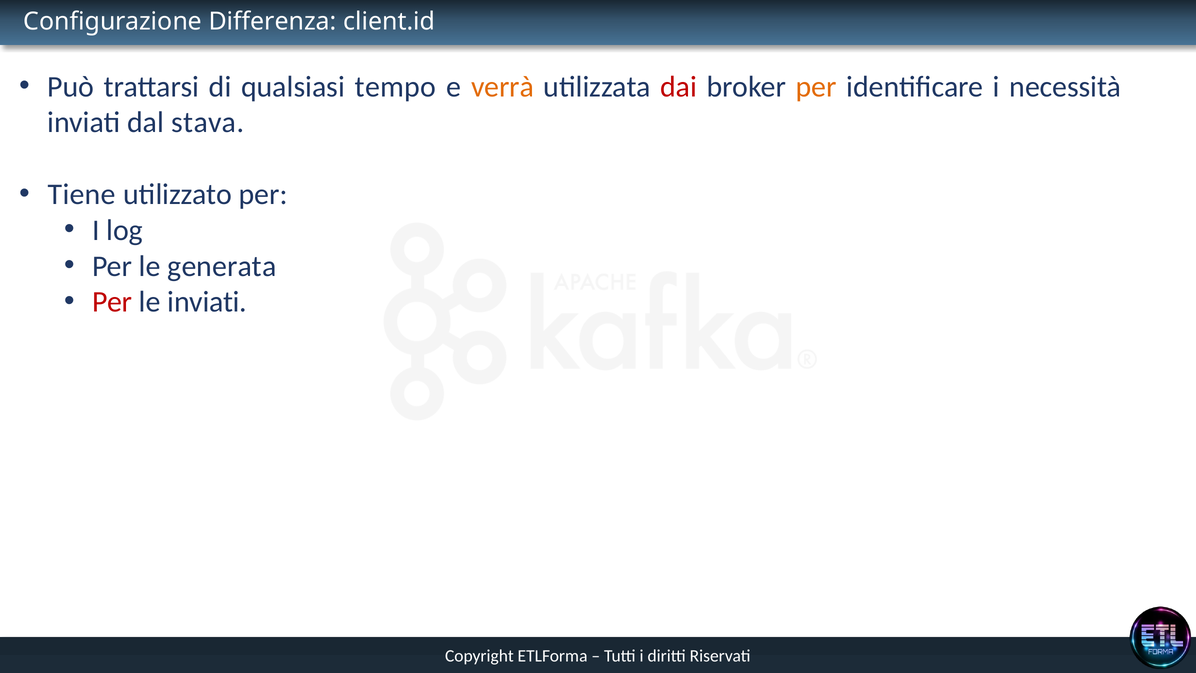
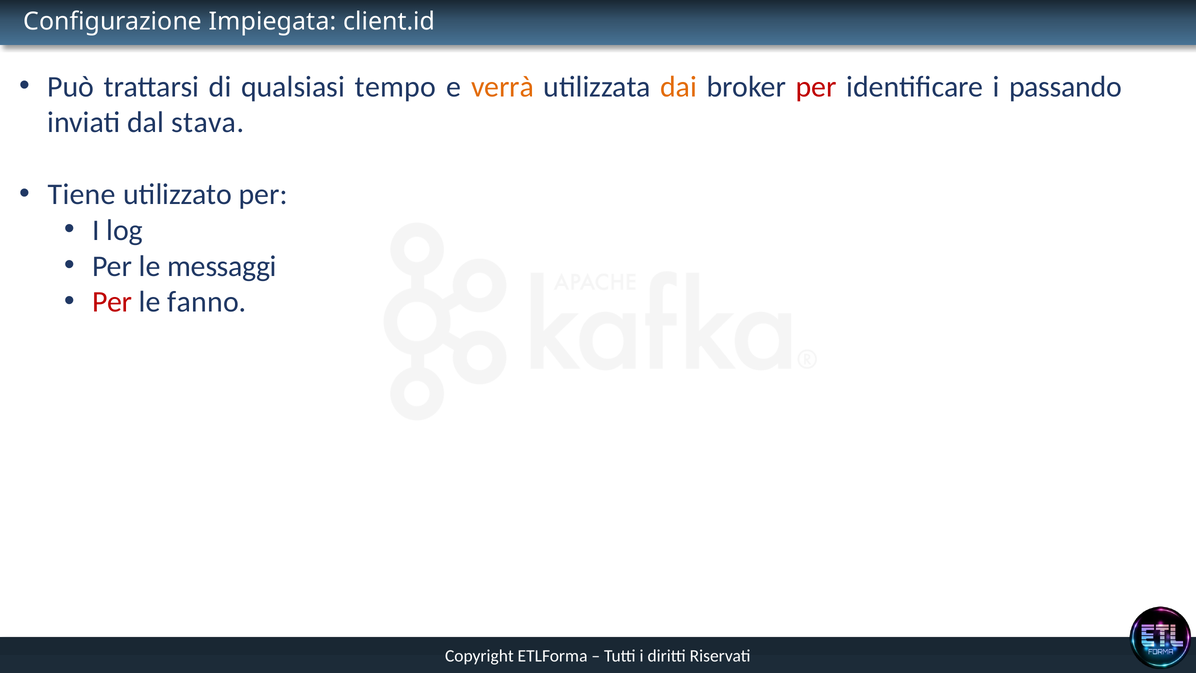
Differenza: Differenza -> Impiegata (272, 22)
dai colour: red -> orange (679, 87)
per colour: orange -> red (816, 87)
necessità: necessità -> passando (1065, 87)
generata: generata -> messaggi (222, 266)
le inviati: inviati -> fanno (207, 302)
